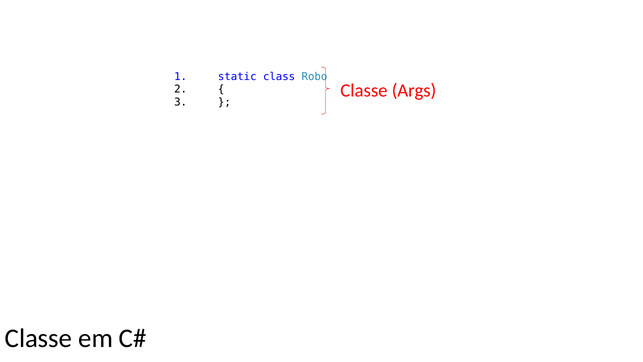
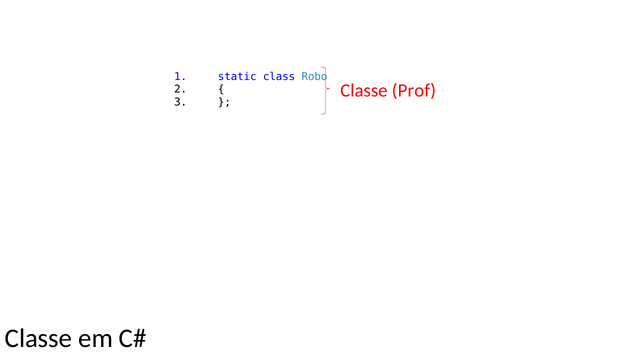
Args: Args -> Prof (414, 90)
